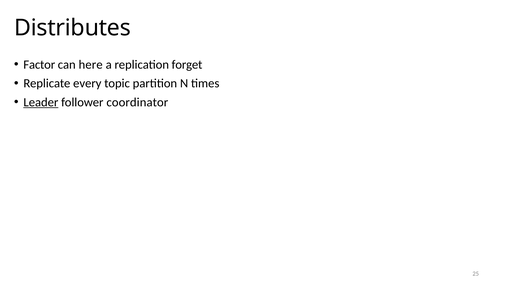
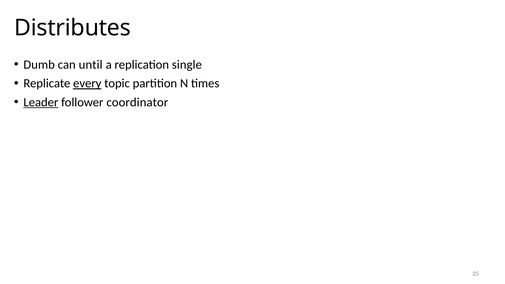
Factor: Factor -> Dumb (39, 65)
here: here -> until (91, 65)
forget: forget -> single (187, 65)
every underline: none -> present (87, 83)
